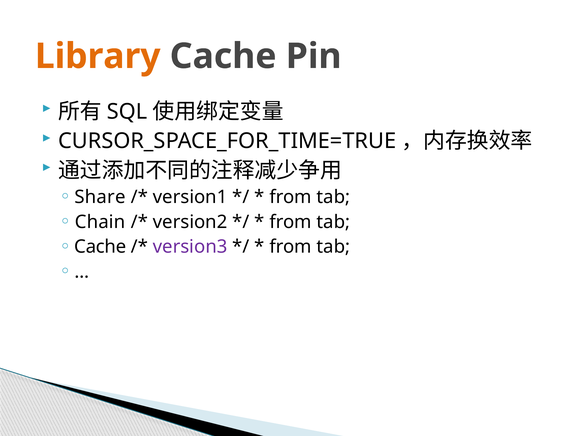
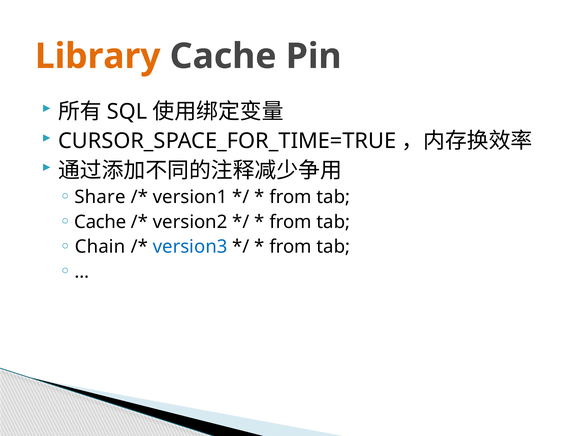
Chain: Chain -> Cache (100, 222)
Cache: Cache -> Chain (100, 247)
version3 colour: purple -> blue (190, 247)
